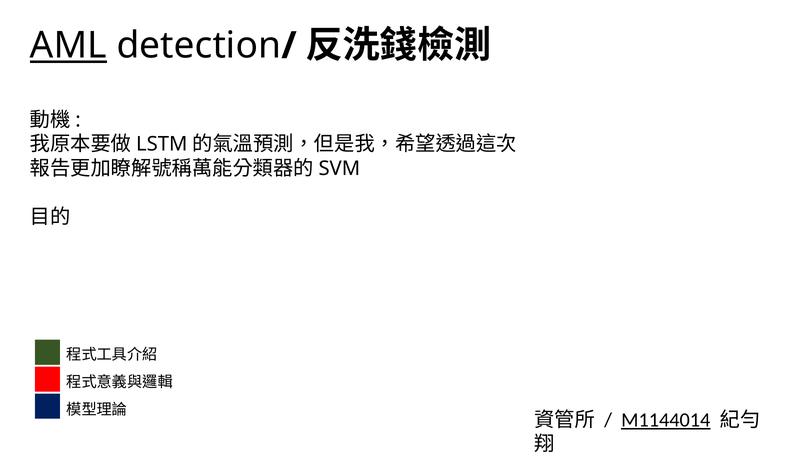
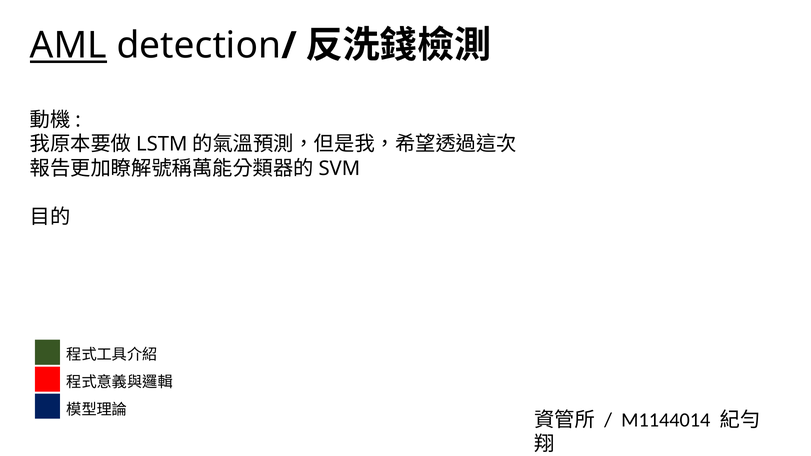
M1144014 underline: present -> none (666, 420)
